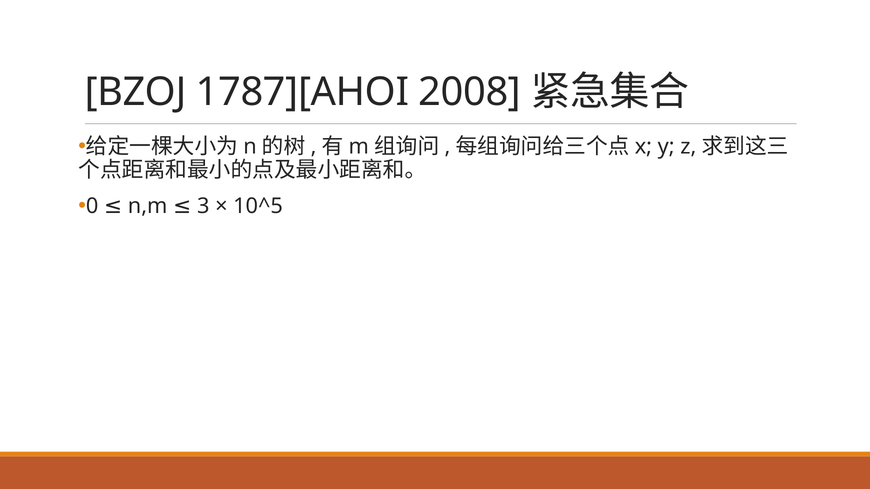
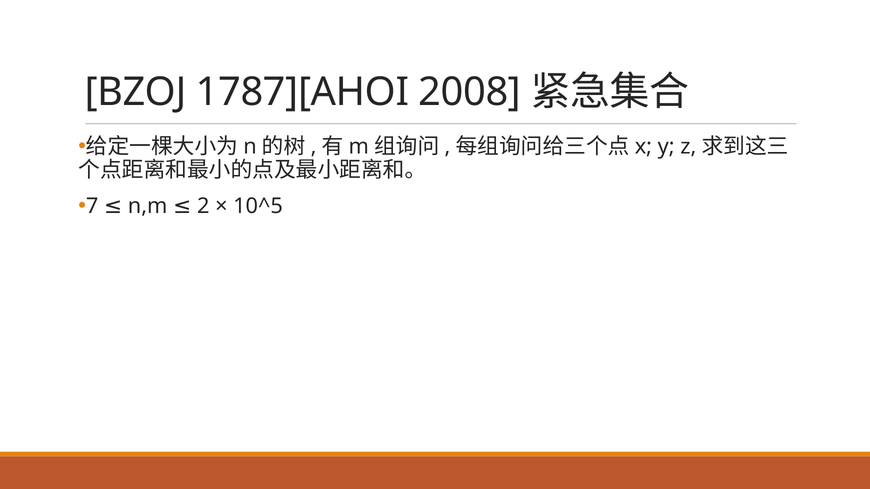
0: 0 -> 7 (92, 206)
3: 3 -> 2 (203, 206)
